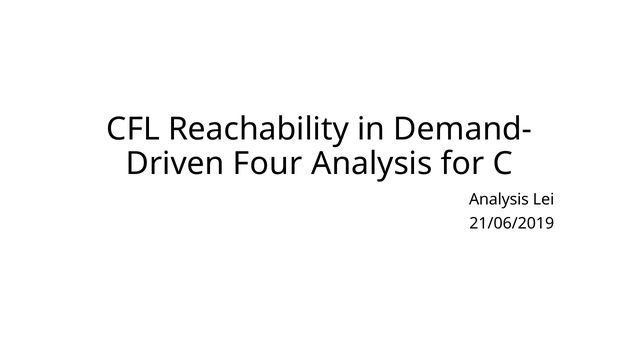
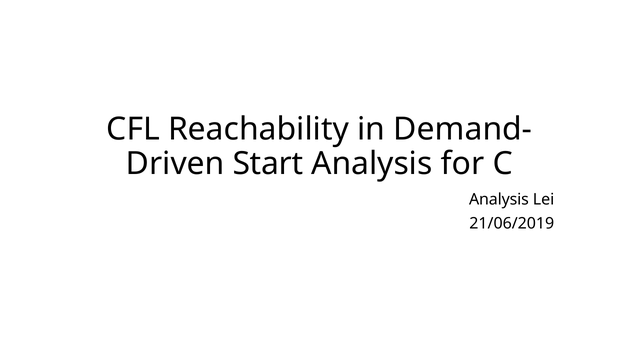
Four: Four -> Start (268, 164)
